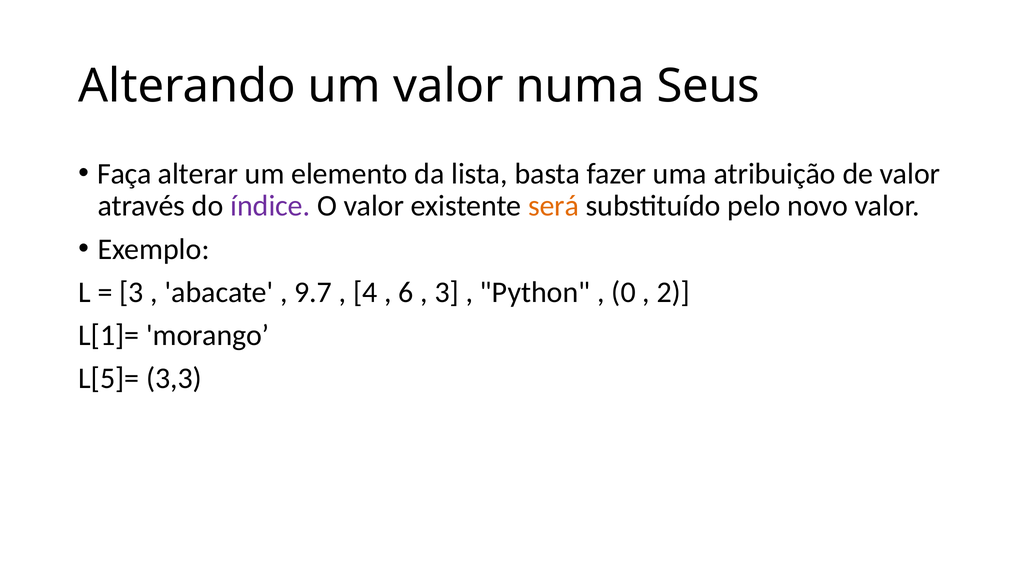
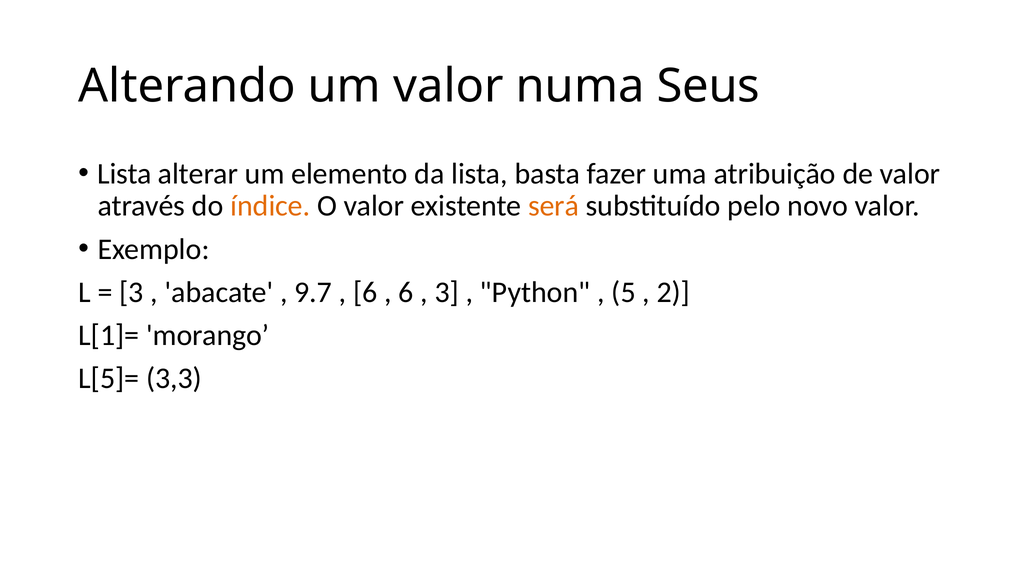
Faça: Faça -> Lista (124, 174)
índice colour: purple -> orange (270, 206)
4: 4 -> 6 (365, 292)
0: 0 -> 5 (624, 292)
